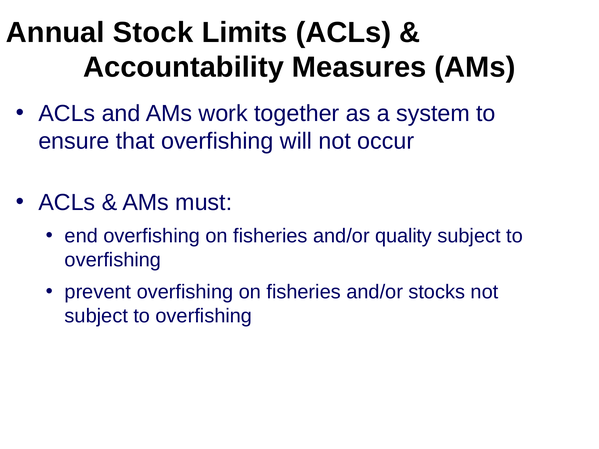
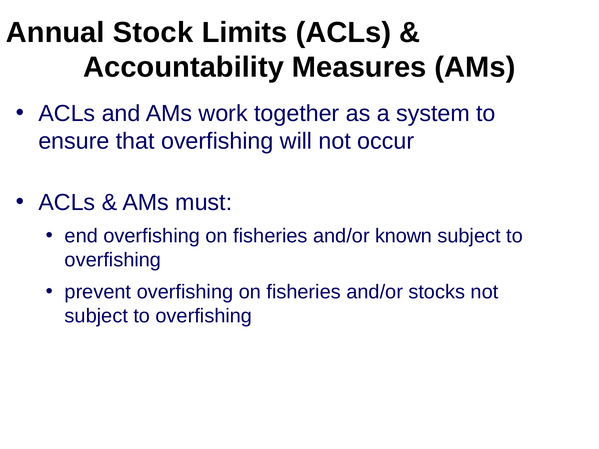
quality: quality -> known (404, 236)
